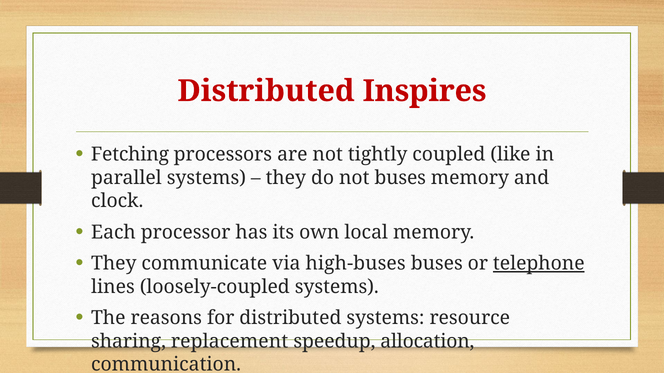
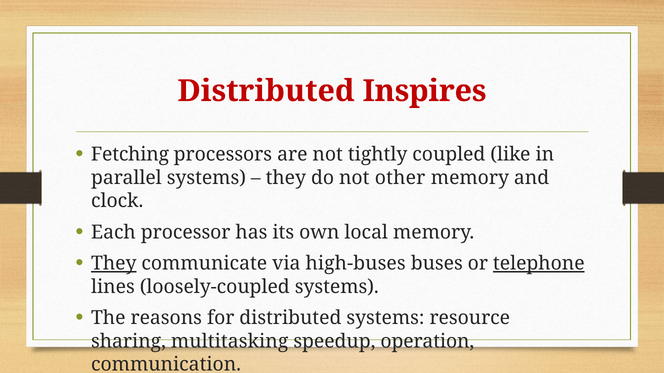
not buses: buses -> other (400, 178)
They underline: none -> present (114, 264)
replacement: replacement -> multitasking (230, 342)
allocation: allocation -> operation (427, 342)
